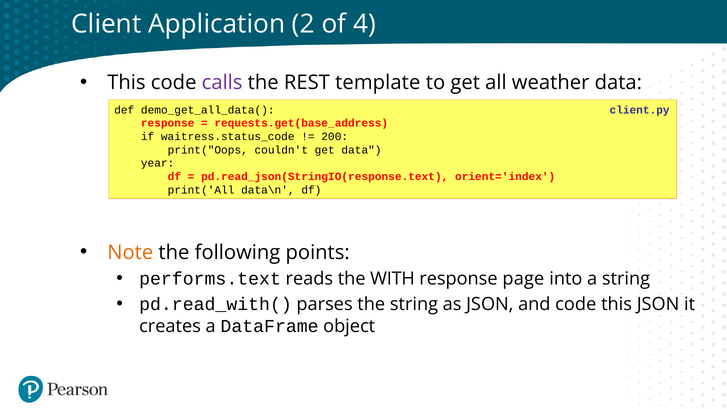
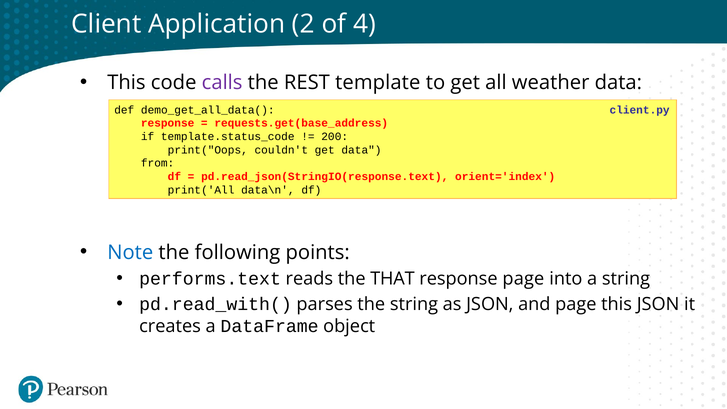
waitress.status_code: waitress.status_code -> template.status_code (228, 137)
year: year -> from (158, 163)
Note colour: orange -> blue (130, 252)
WITH: WITH -> THAT (392, 279)
and code: code -> page (576, 304)
